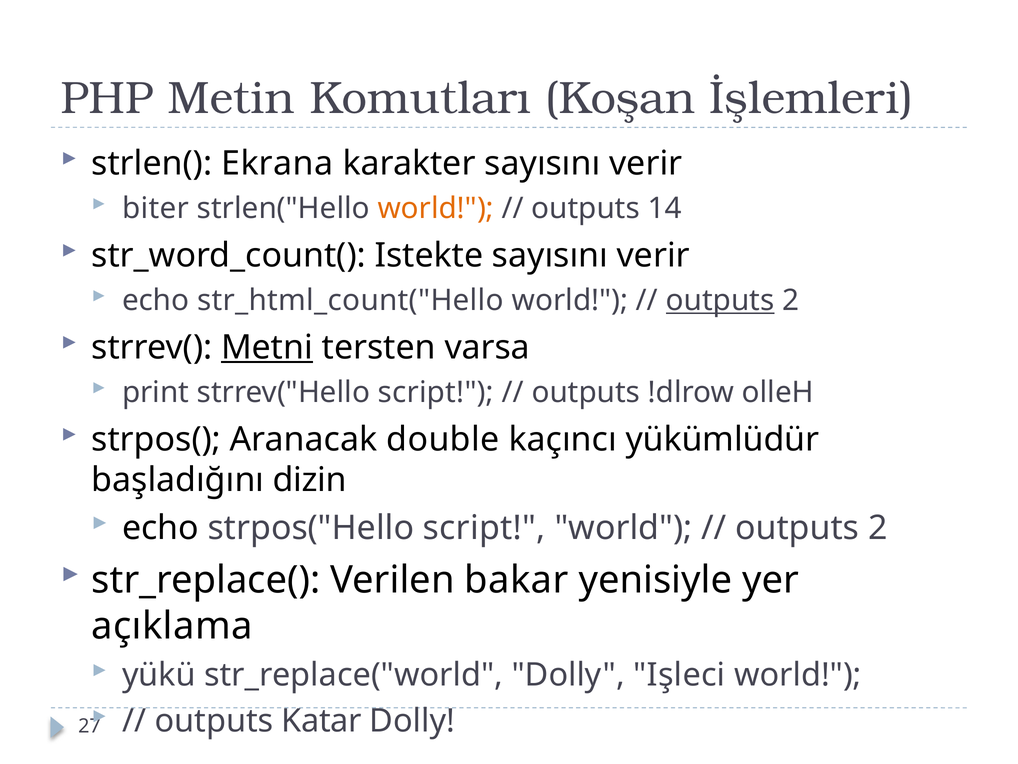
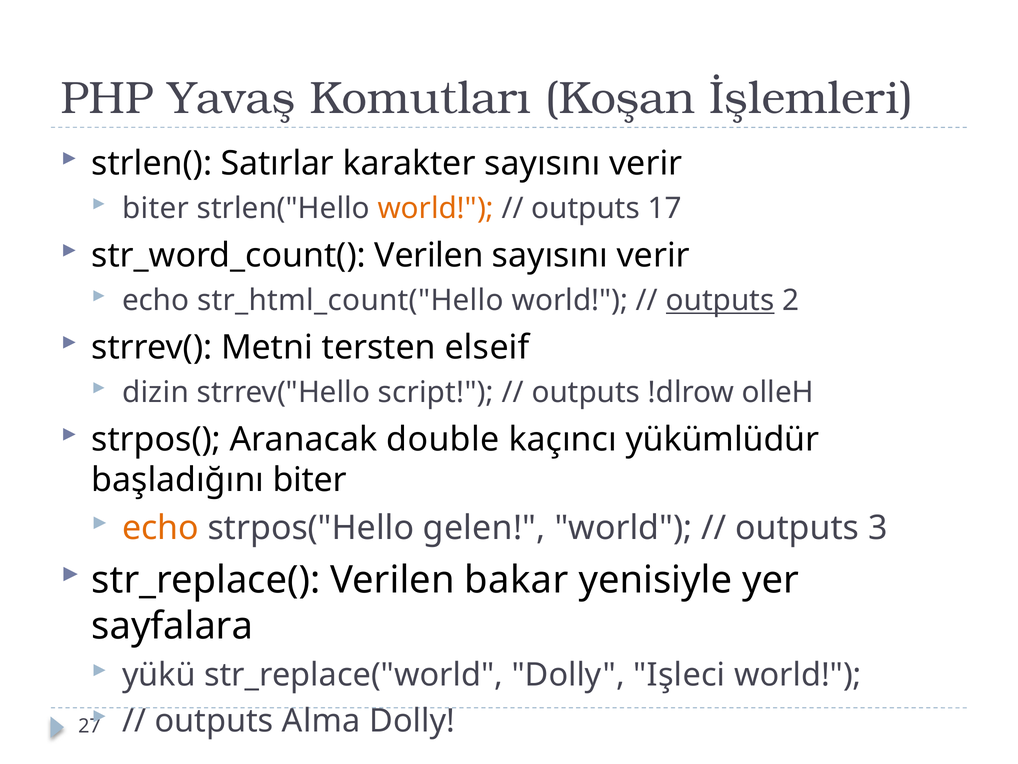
Metin: Metin -> Yavaş (231, 98)
Ekrana: Ekrana -> Satırlar (277, 164)
14: 14 -> 17 (665, 208)
str_word_count( Istekte: Istekte -> Verilen (429, 255)
Metni underline: present -> none (267, 347)
varsa: varsa -> elseif (487, 347)
print: print -> dizin (155, 392)
başladığını dizin: dizin -> biter (310, 480)
echo colour: black -> orange (160, 528)
strpos("Hello script: script -> gelen (484, 528)
2: 2 -> 3 (878, 528)
açıklama: açıklama -> sayfalara (172, 626)
Katar: Katar -> Alma (321, 721)
